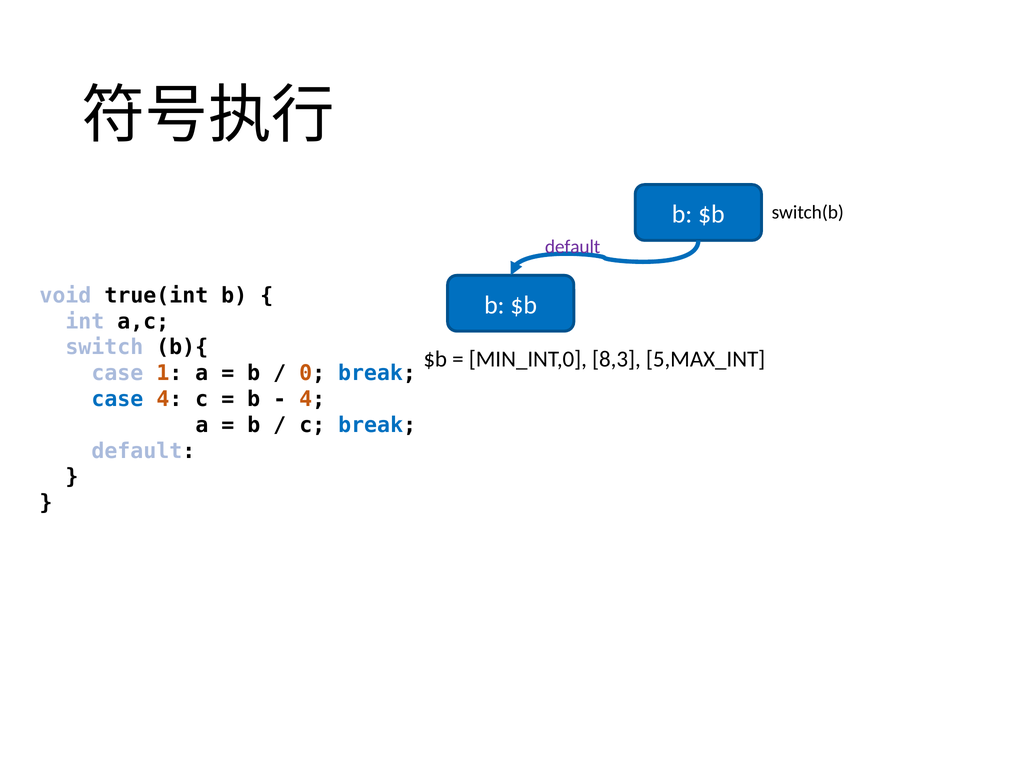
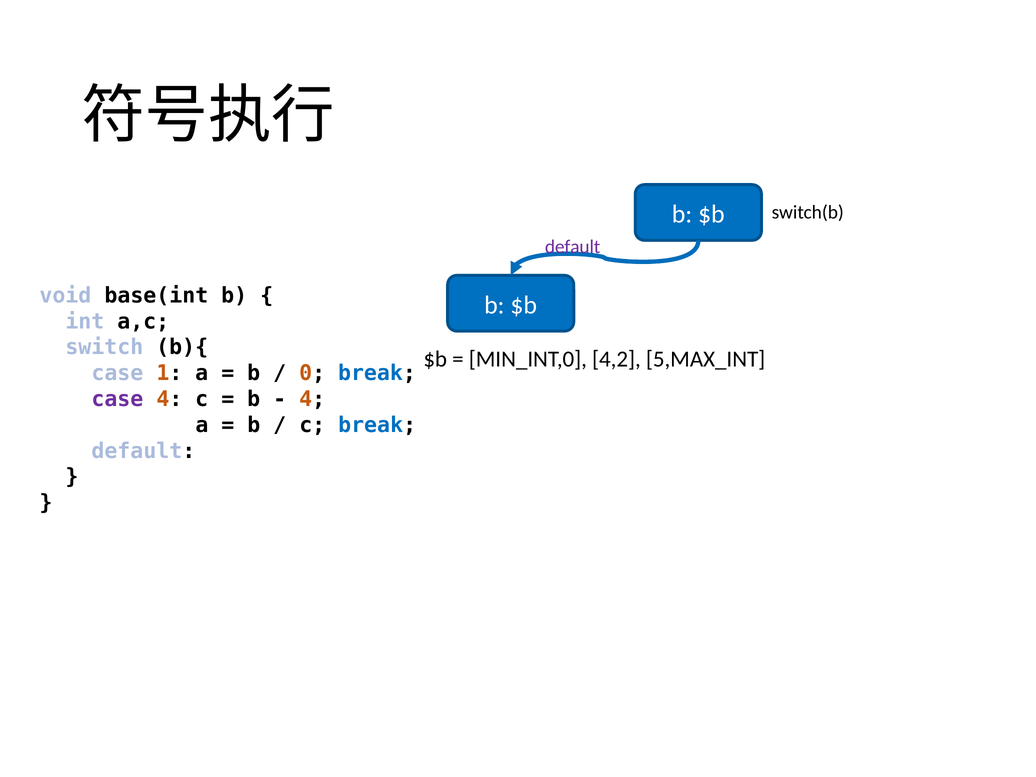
true(int: true(int -> base(int (156, 296)
8,3: 8,3 -> 4,2 (616, 359)
case colour: blue -> purple (117, 399)
